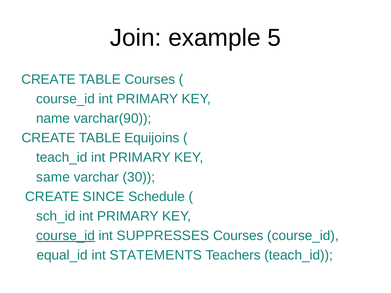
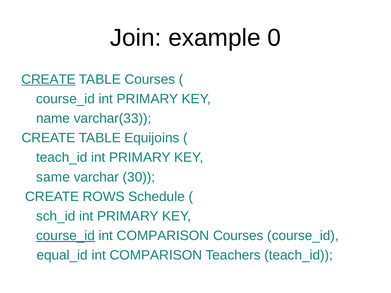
5: 5 -> 0 (274, 38)
CREATE underline: none -> present (49, 79)
varchar(90: varchar(90 -> varchar(33 (113, 119)
SINCE: SINCE -> ROWS (104, 197)
SUPPRESSES: SUPPRESSES -> COMPARISON (163, 236)
STATEMENTS: STATEMENTS -> COMPARISON (156, 255)
